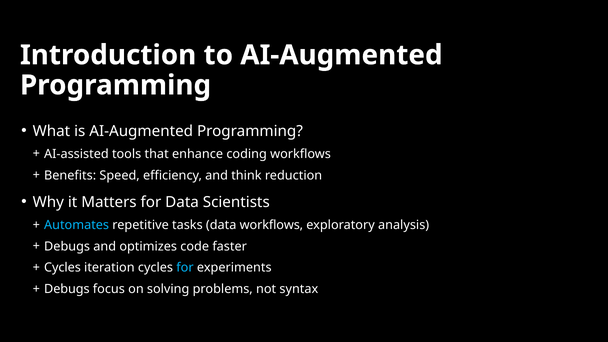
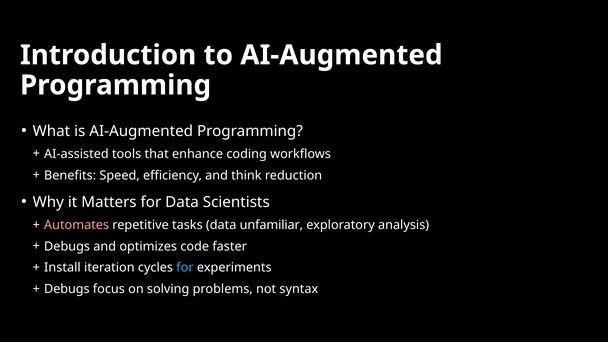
Automates colour: light blue -> pink (77, 225)
data workflows: workflows -> unfamiliar (271, 225)
Cycles: Cycles -> Install (62, 268)
